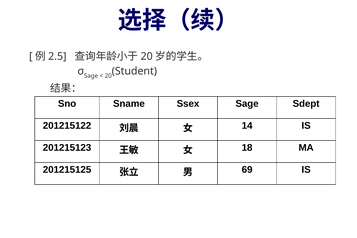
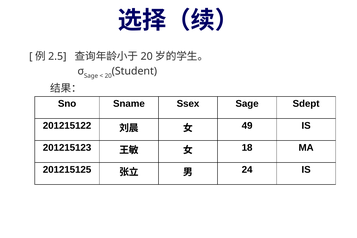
14: 14 -> 49 (247, 126)
69: 69 -> 24 (247, 170)
